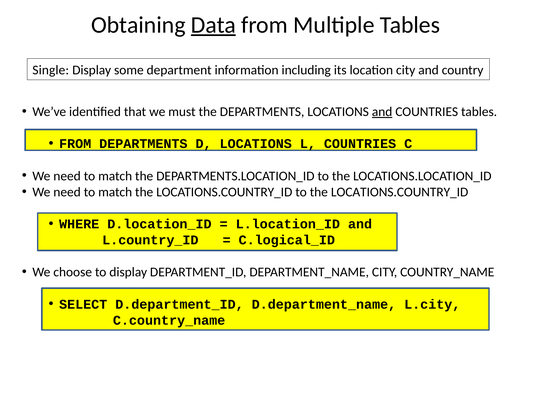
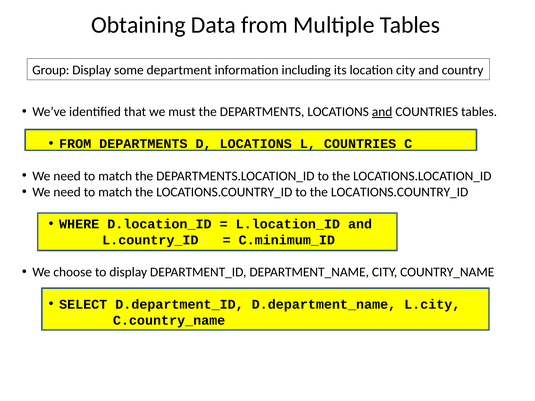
Data underline: present -> none (213, 25)
Single: Single -> Group (51, 70)
C.logical_ID: C.logical_ID -> C.minimum_ID (287, 240)
